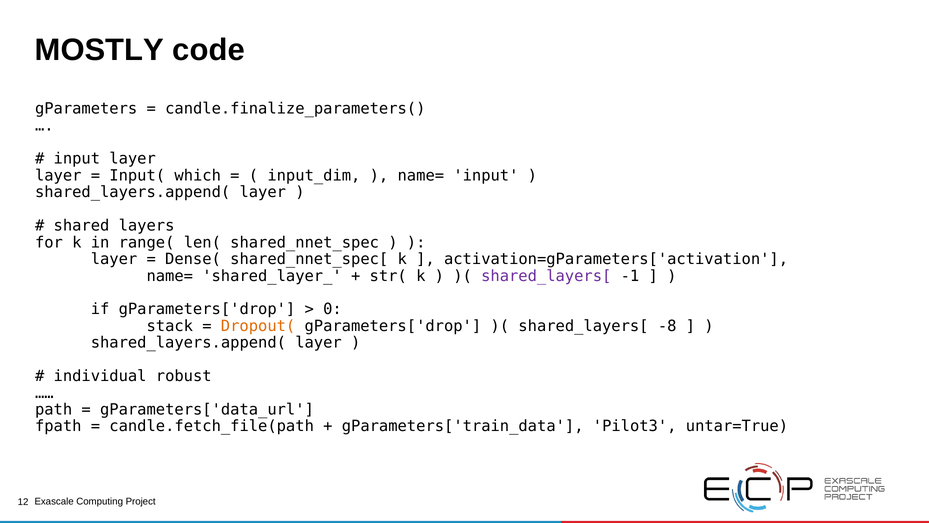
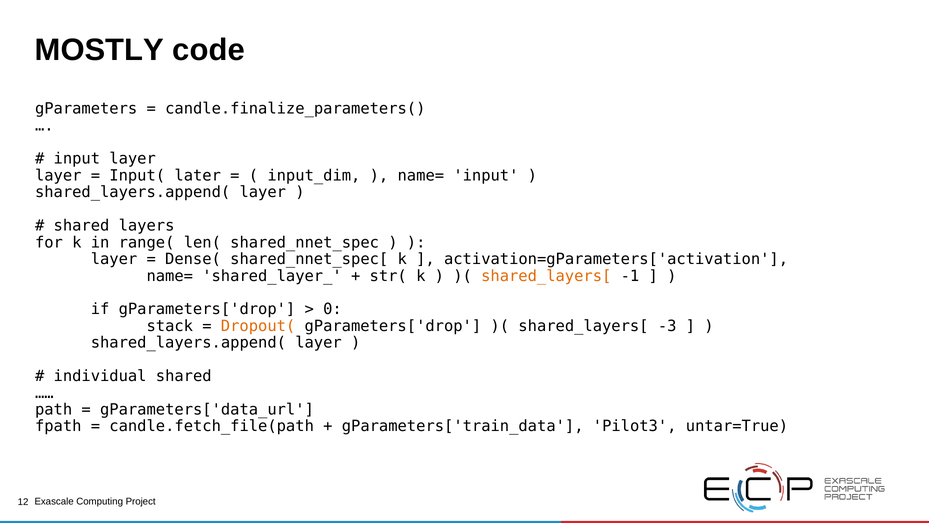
which: which -> later (198, 175)
shared_layers[ colour: purple -> orange (546, 276)
-8: -8 -> -3 (667, 326)
individual robust: robust -> shared (184, 376)
